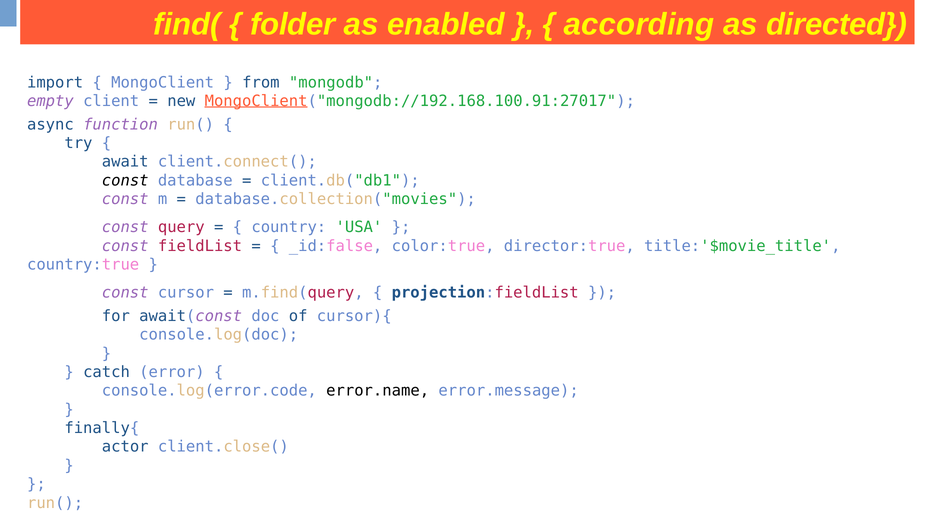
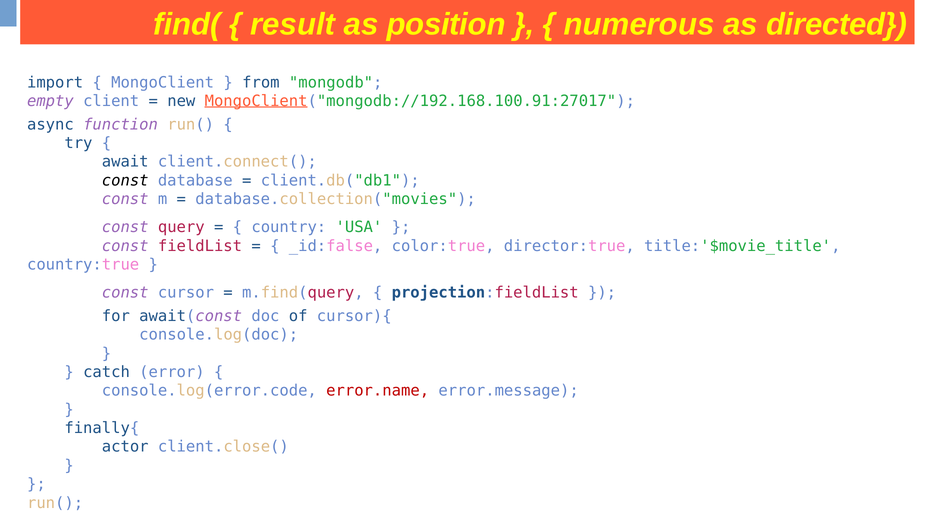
folder: folder -> result (293, 24)
enabled: enabled -> position (446, 24)
according: according -> numerous (639, 24)
error.name colour: black -> red (378, 391)
